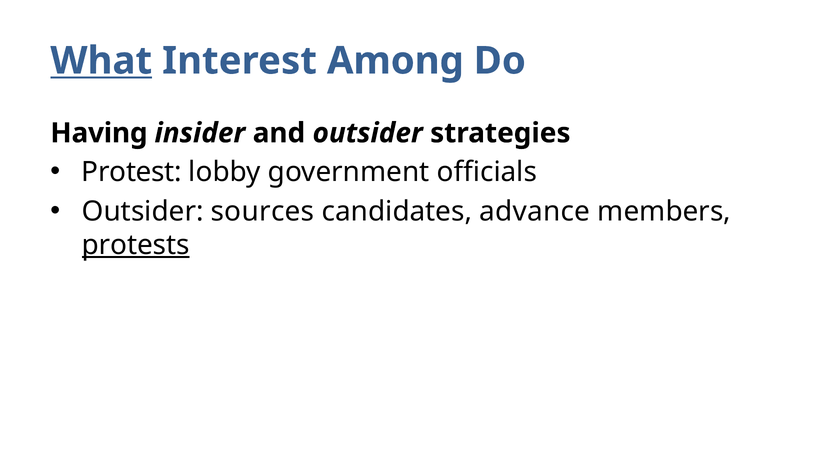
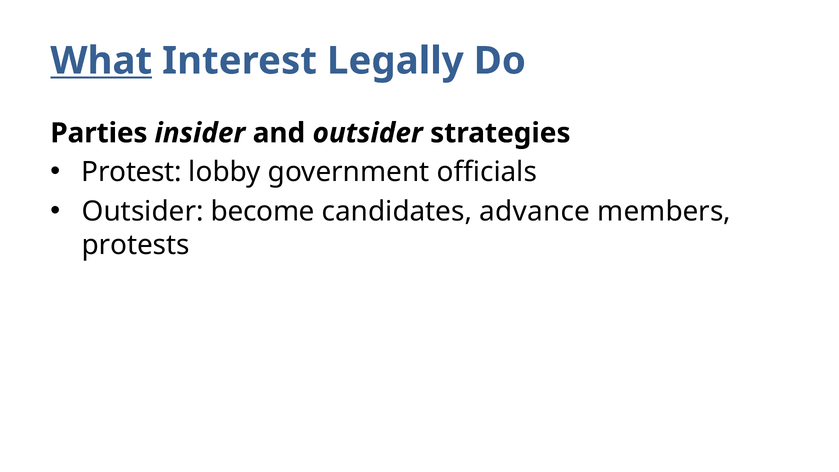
Among: Among -> Legally (395, 61)
Having: Having -> Parties (99, 133)
sources: sources -> become (263, 211)
protests underline: present -> none (136, 245)
